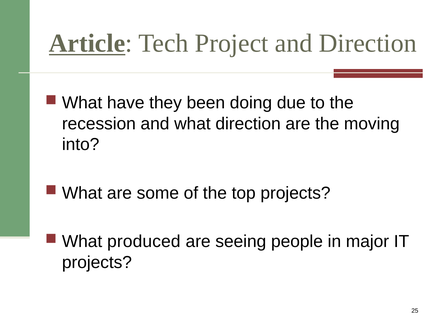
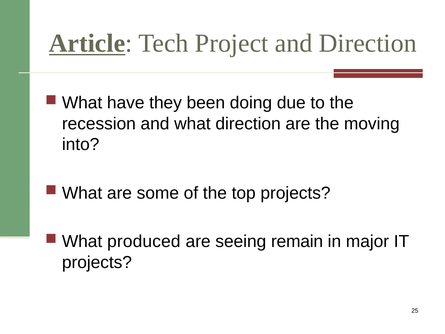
people: people -> remain (297, 241)
